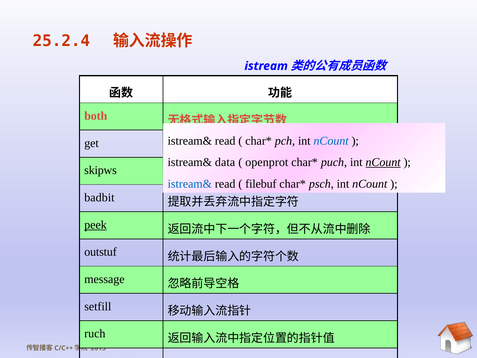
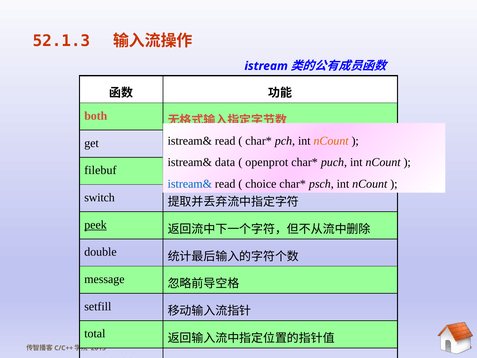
25.2.4: 25.2.4 -> 52.1.3 (61, 41)
nCount colour: blue -> orange (331, 141)
nCount underline: present -> none (383, 162)
skipws: skipws -> filebuf (100, 170)
filebuf: filebuf -> choice (261, 184)
badbit: badbit -> switch (100, 197)
outstuf: outstuf -> double (100, 252)
ruch: ruch -> total (95, 333)
